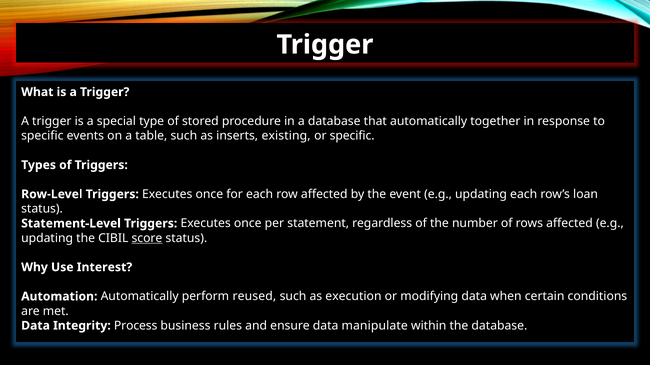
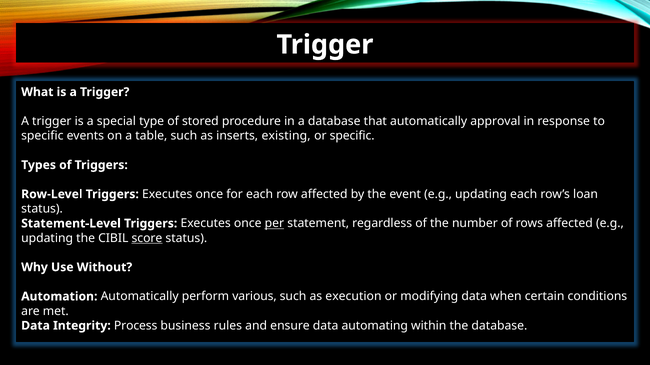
together: together -> approval (495, 121)
per underline: none -> present (274, 224)
Interest: Interest -> Without (104, 268)
reused: reused -> various (254, 297)
manipulate: manipulate -> automating (375, 326)
